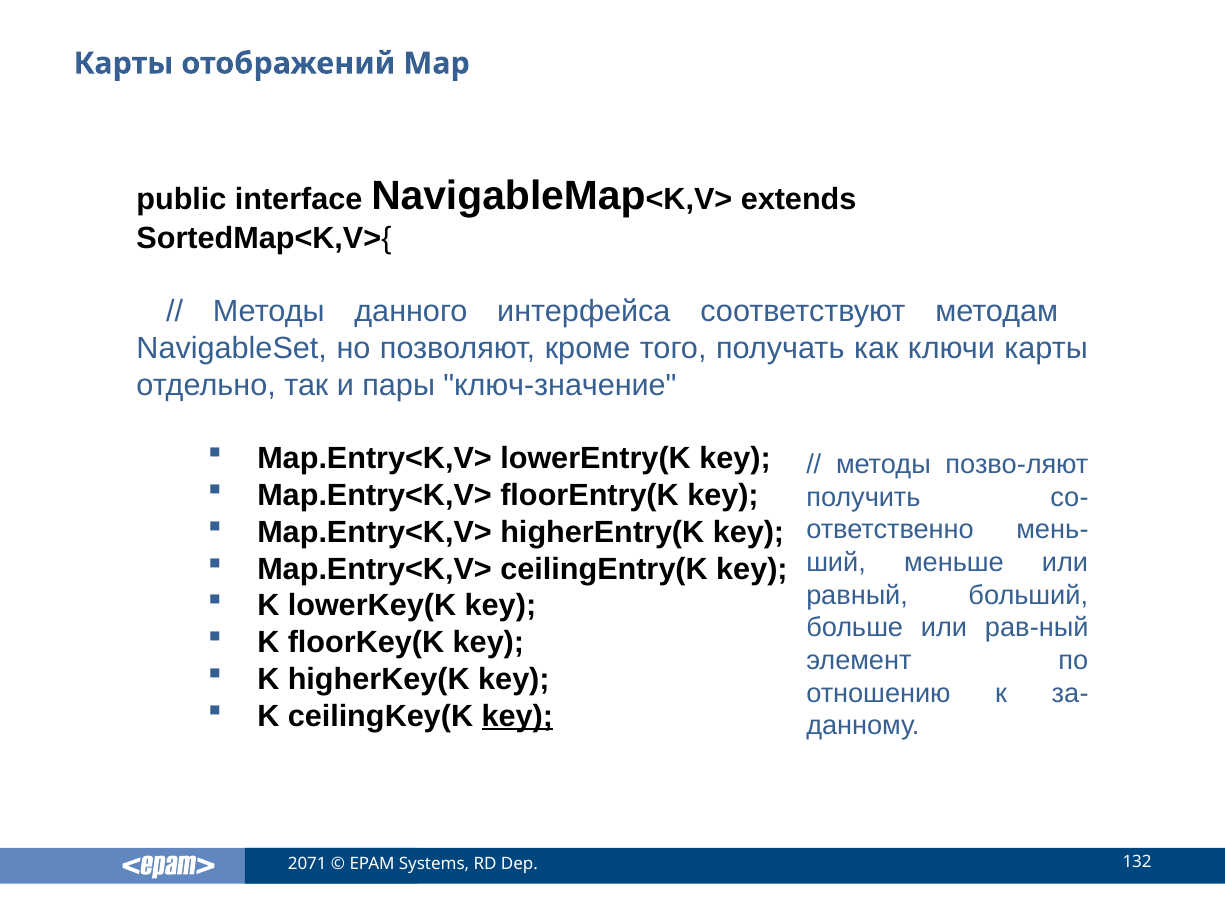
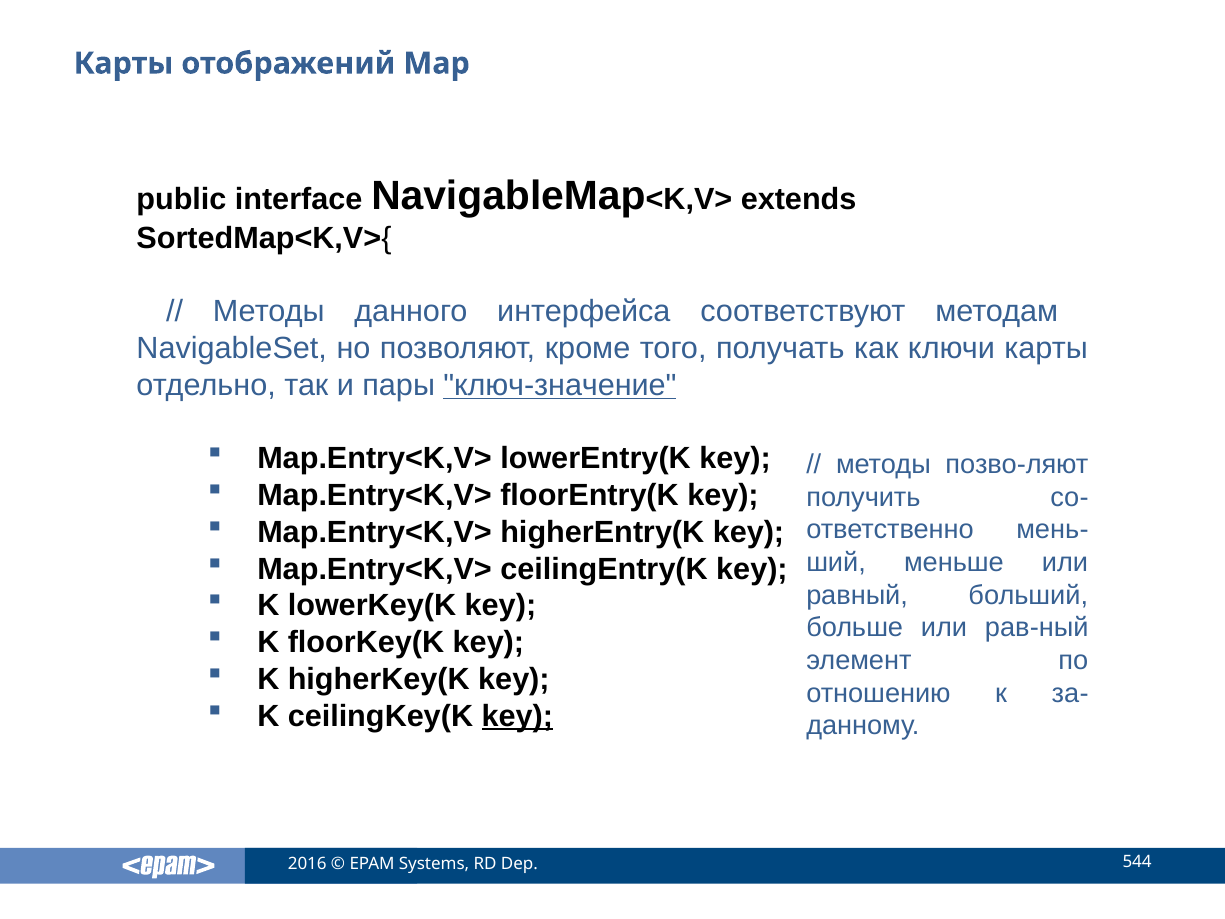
ключ-значение underline: none -> present (560, 385)
2071: 2071 -> 2016 (307, 864)
132: 132 -> 544 (1137, 861)
